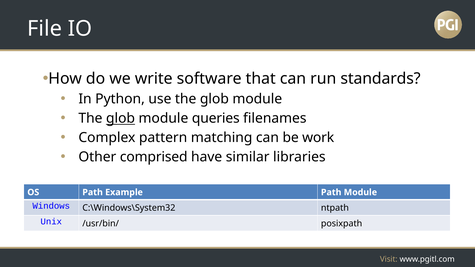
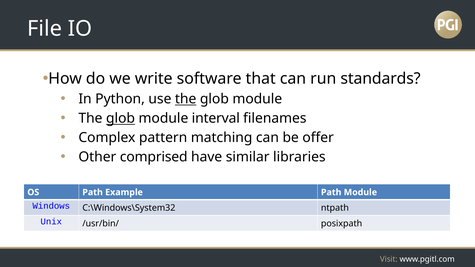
the underline: none -> present (186, 99)
queries: queries -> interval (216, 118)
work: work -> offer (318, 138)
